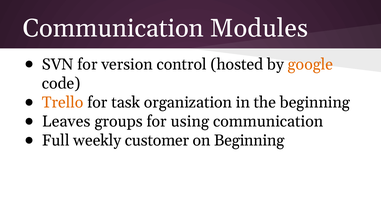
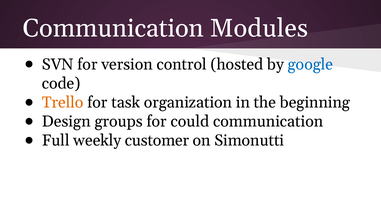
google colour: orange -> blue (310, 64)
Leaves: Leaves -> Design (66, 122)
using: using -> could (190, 122)
on Beginning: Beginning -> Simonutti (249, 141)
